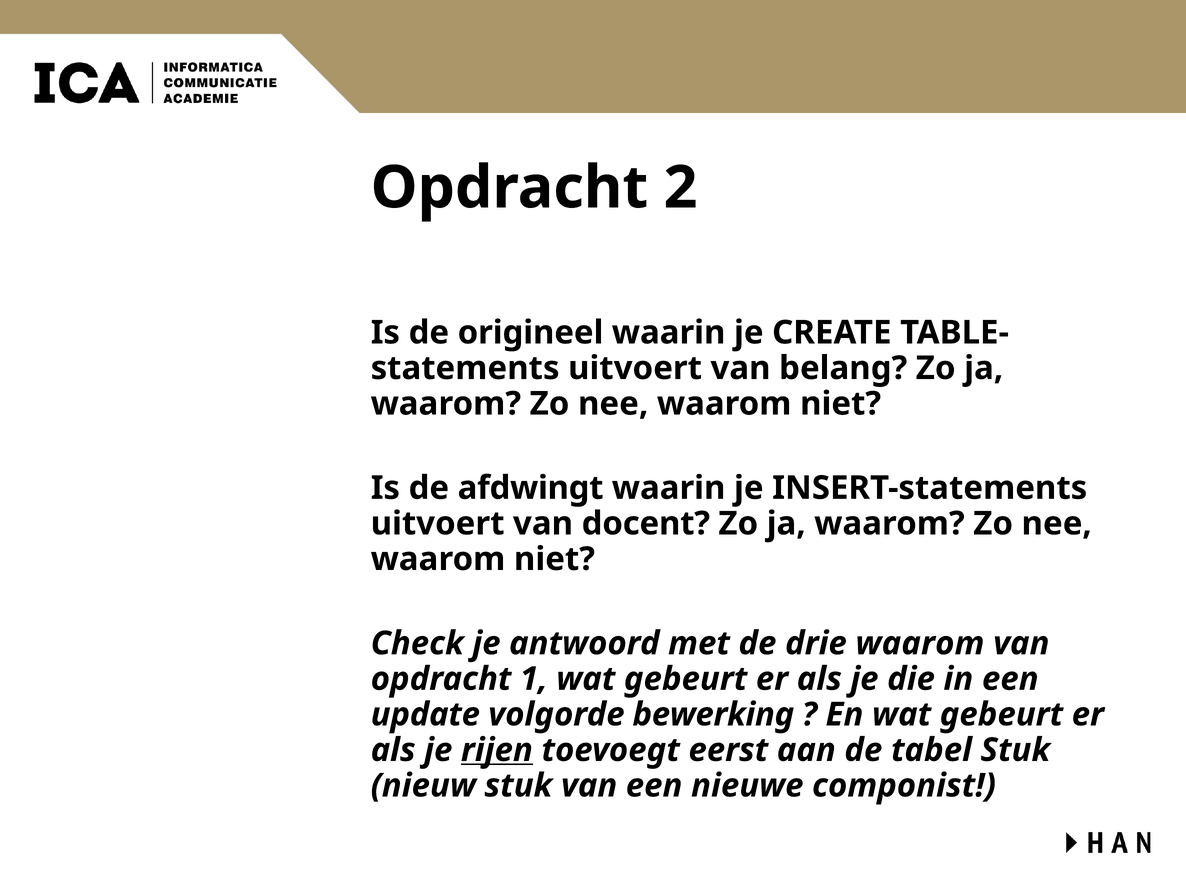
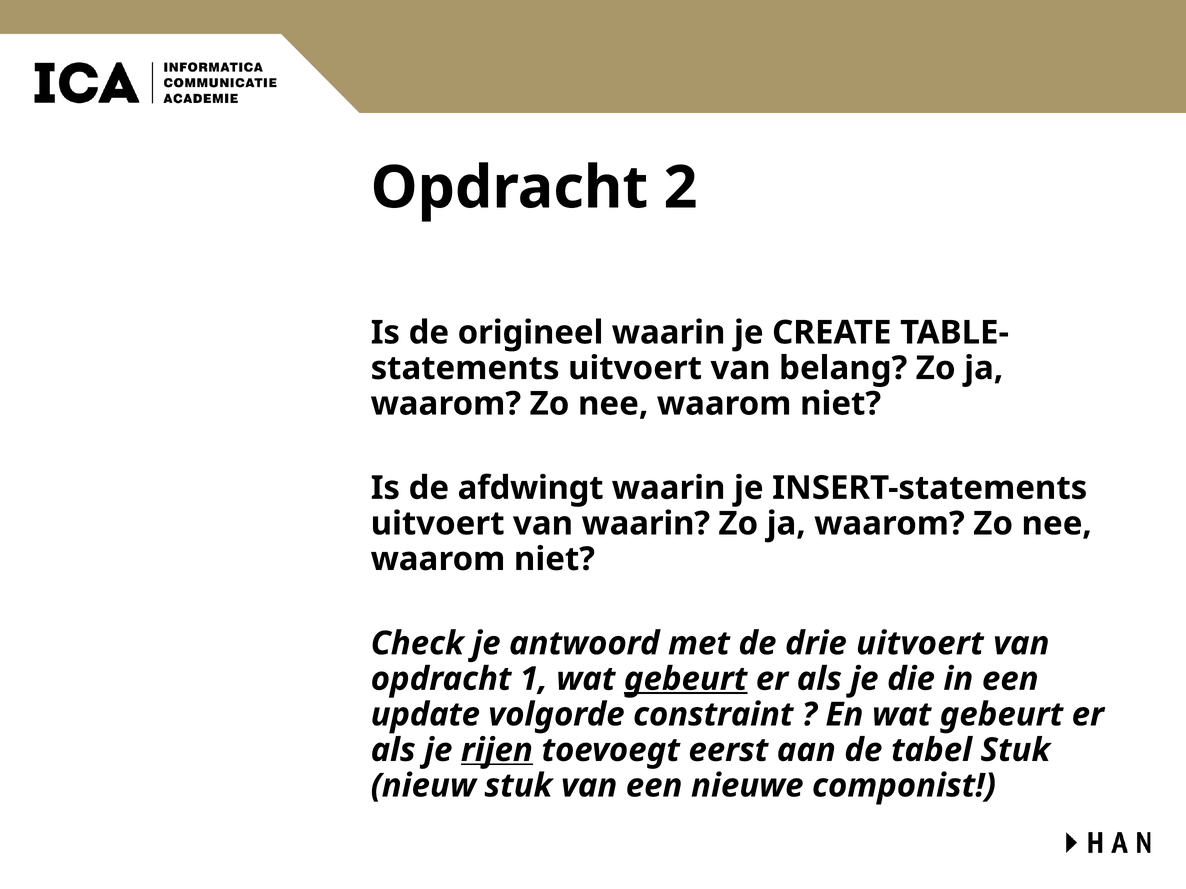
van docent: docent -> waarin (646, 524)
drie waarom: waarom -> uitvoert (920, 644)
gebeurt underline: none -> present (686, 679)
bewerking: bewerking -> constraint (713, 715)
